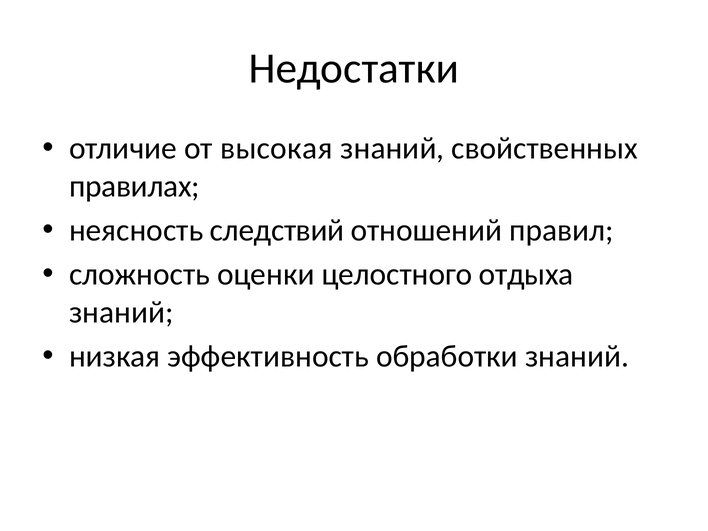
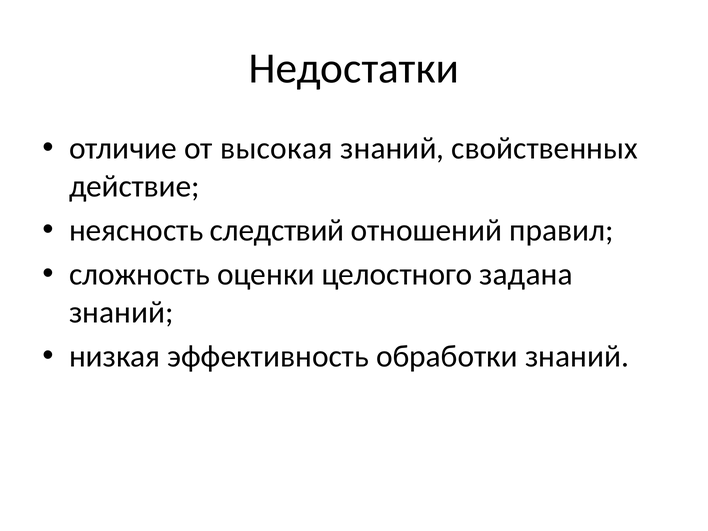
правилах: правилах -> действие (134, 186)
отдыха: отдыха -> задана (526, 274)
